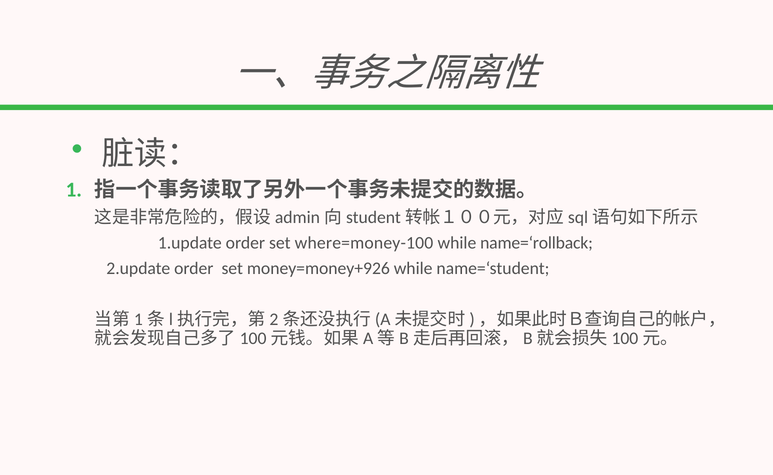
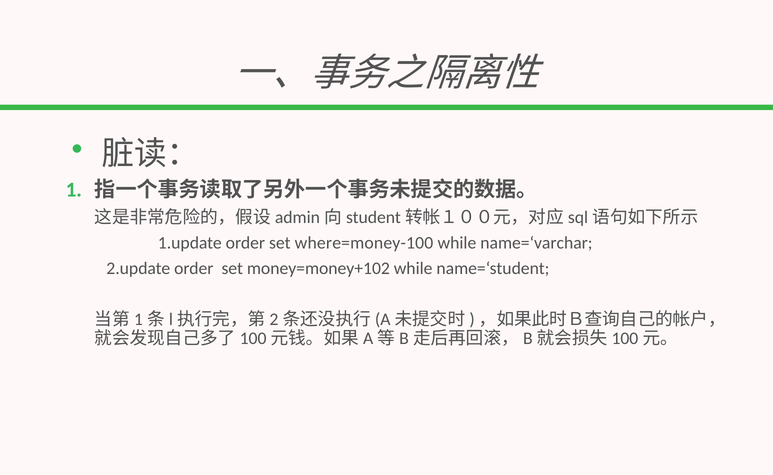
name=‘rollback: name=‘rollback -> name=‘varchar (536, 243)
money=money+926: money=money+926 -> money=money+102 (318, 269)
